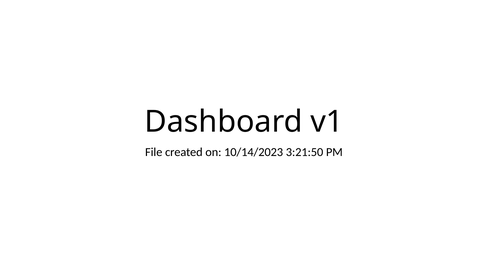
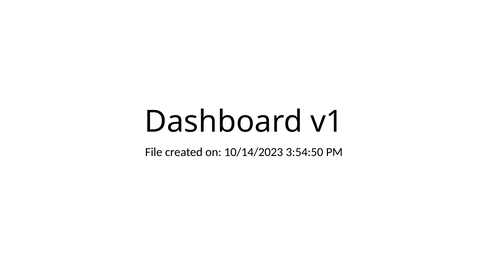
3:21:50: 3:21:50 -> 3:54:50 (305, 153)
